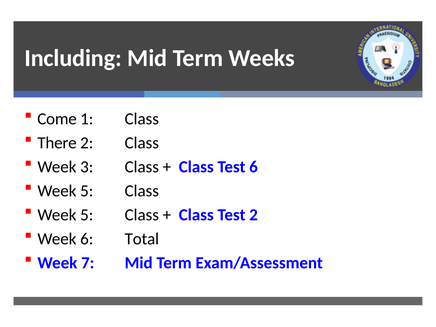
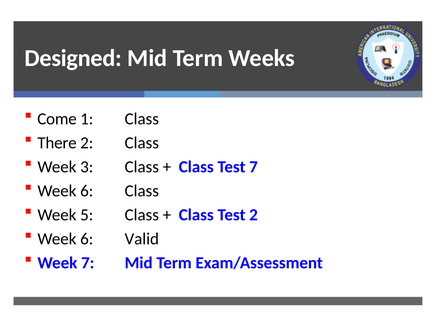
Including: Including -> Designed (73, 58)
Test 6: 6 -> 7 (254, 167)
5: 5 -> 6 (87, 191)
Total: Total -> Valid (142, 239)
